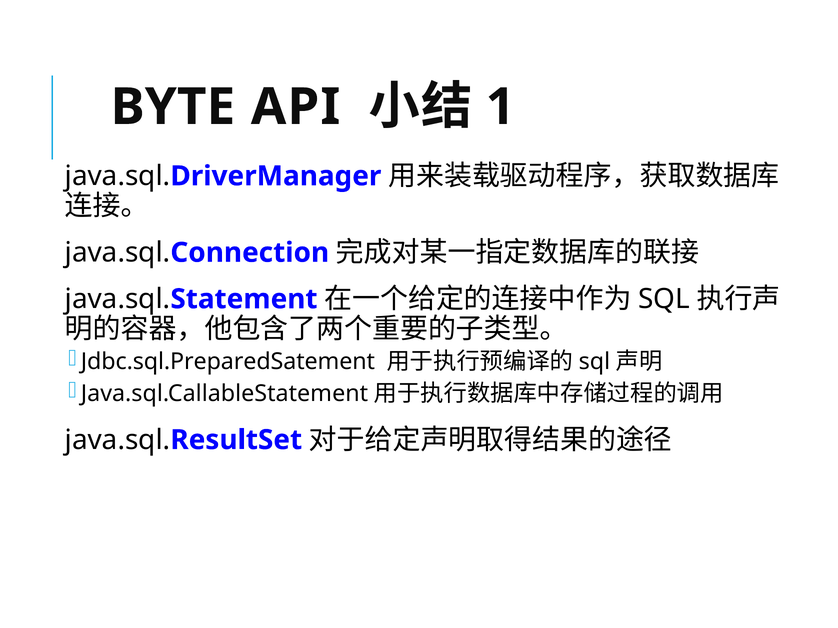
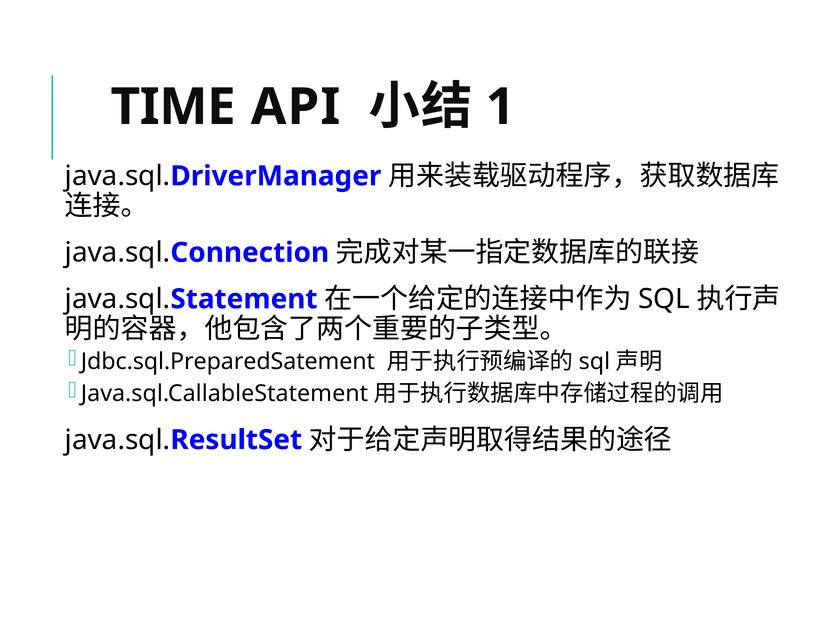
BYTE: BYTE -> TIME (173, 107)
